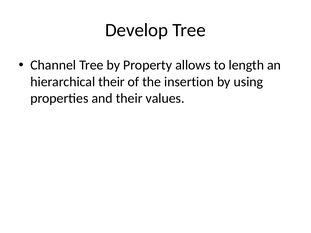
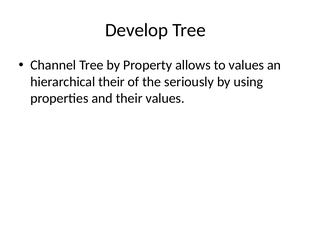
to length: length -> values (246, 65)
insertion: insertion -> seriously (189, 82)
